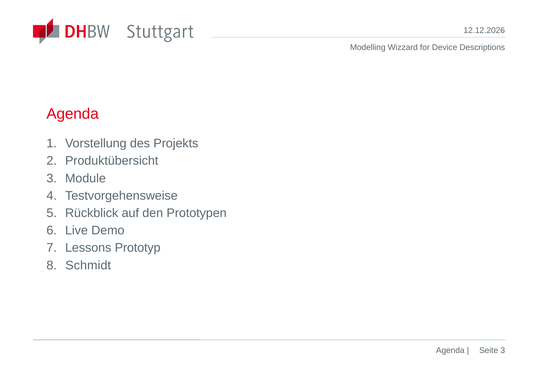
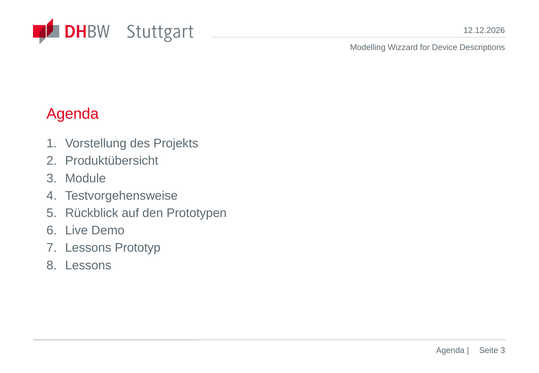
Schmidt: Schmidt -> Lessons (88, 265)
